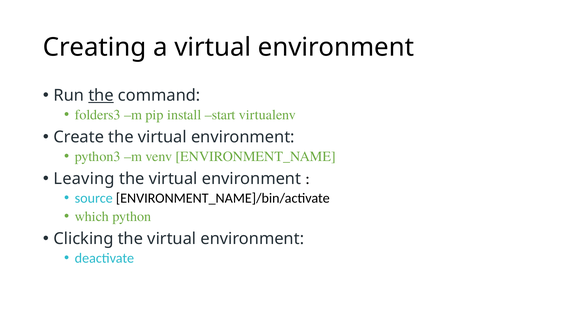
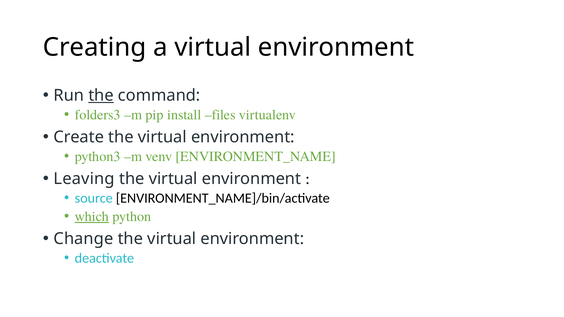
start: start -> files (220, 115)
which underline: none -> present (92, 217)
Clicking: Clicking -> Change (83, 239)
